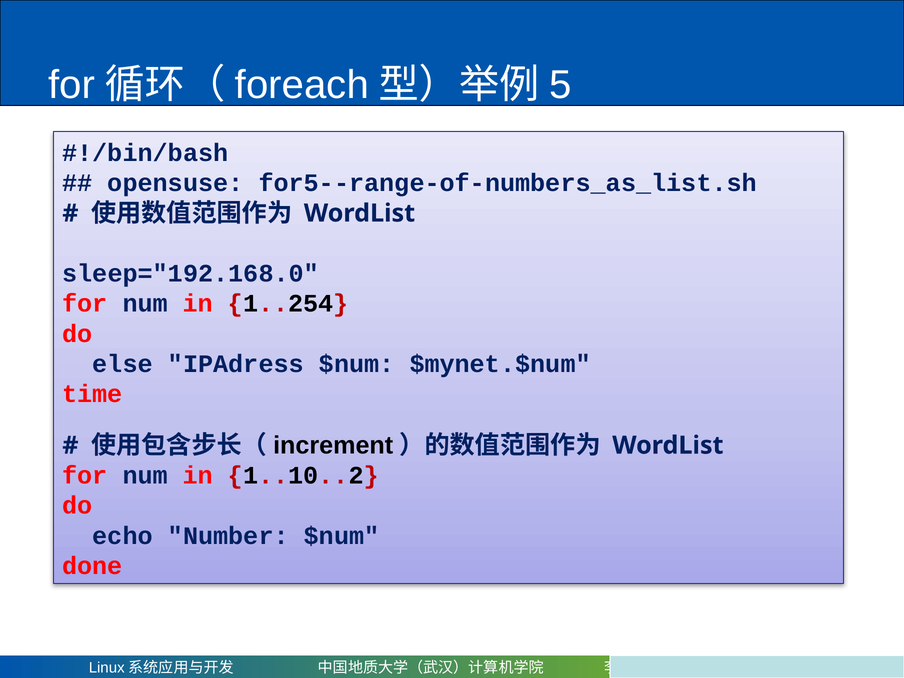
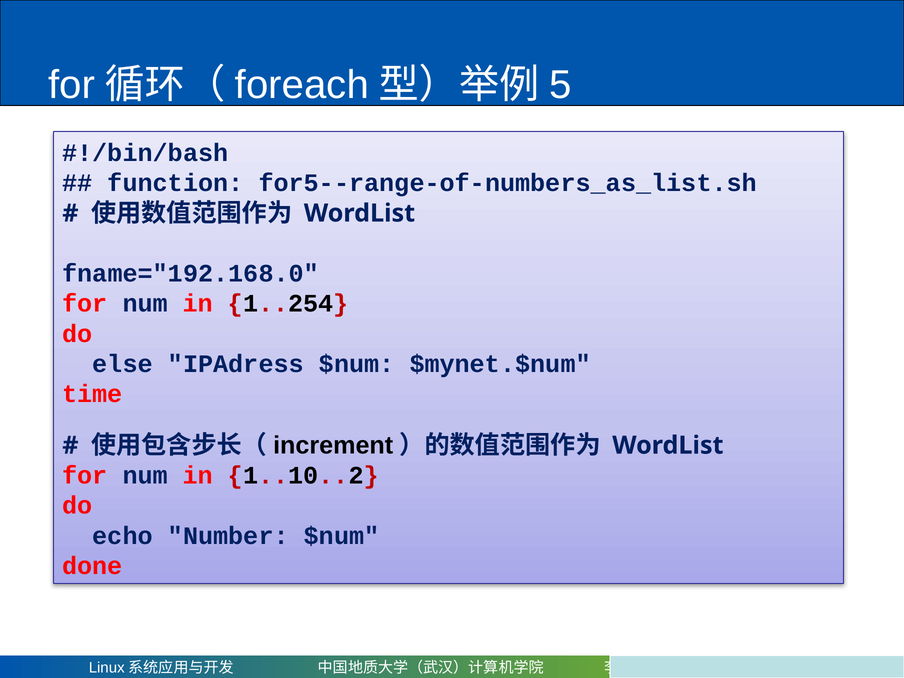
opensuse: opensuse -> function (175, 183)
sleep="192.168.0: sleep="192.168.0 -> fname="192.168.0 (191, 274)
